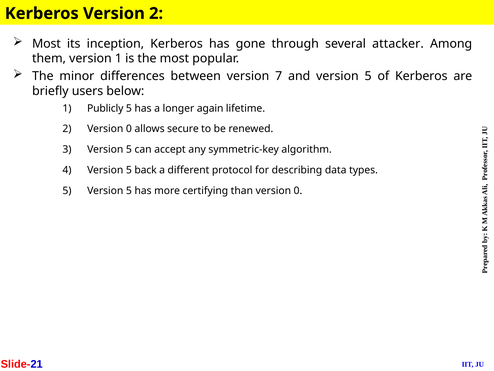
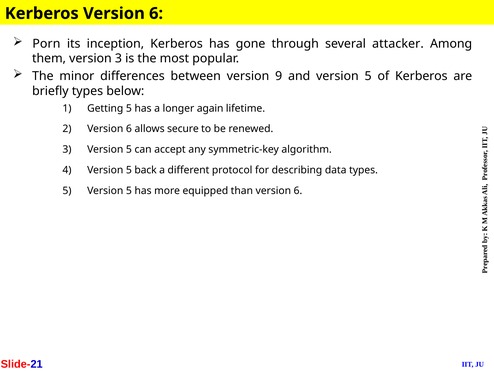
Kerberos Version 2: 2 -> 6 (156, 13)
Most: Most -> Porn (46, 44)
version 1: 1 -> 3 (118, 58)
7: 7 -> 9 (279, 76)
briefly users: users -> types (87, 91)
Publicly: Publicly -> Getting (105, 108)
0: 0 -> 6 (129, 129)
certifying: certifying -> equipped (205, 191)
than version 0: 0 -> 6 (298, 191)
